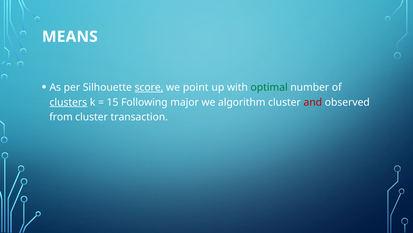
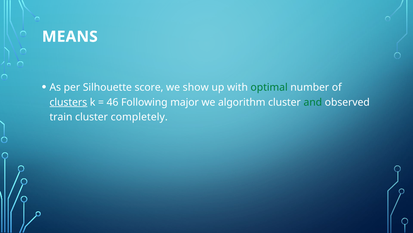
score underline: present -> none (149, 87)
point: point -> show (196, 87)
15: 15 -> 46 (113, 102)
and colour: red -> green (313, 102)
from: from -> train (61, 117)
transaction: transaction -> completely (139, 117)
